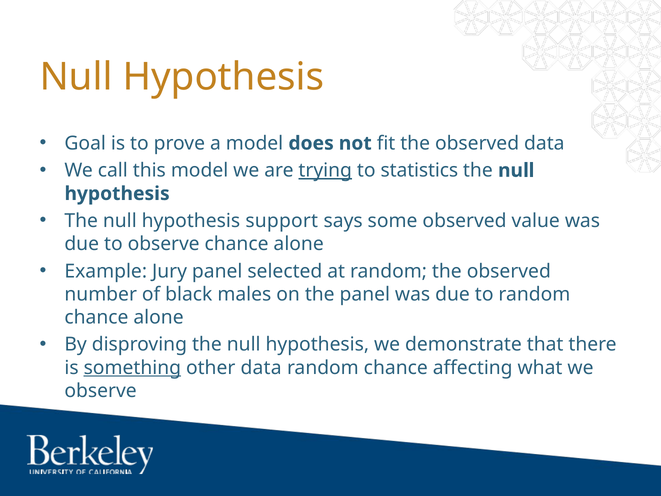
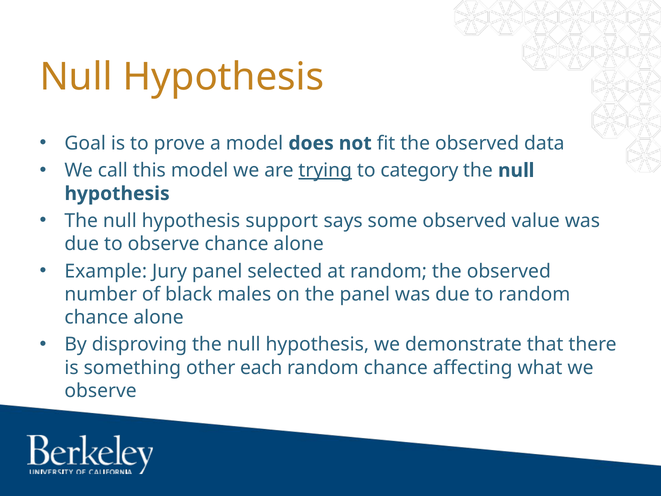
statistics: statistics -> category (419, 170)
something underline: present -> none (132, 368)
other data: data -> each (261, 368)
